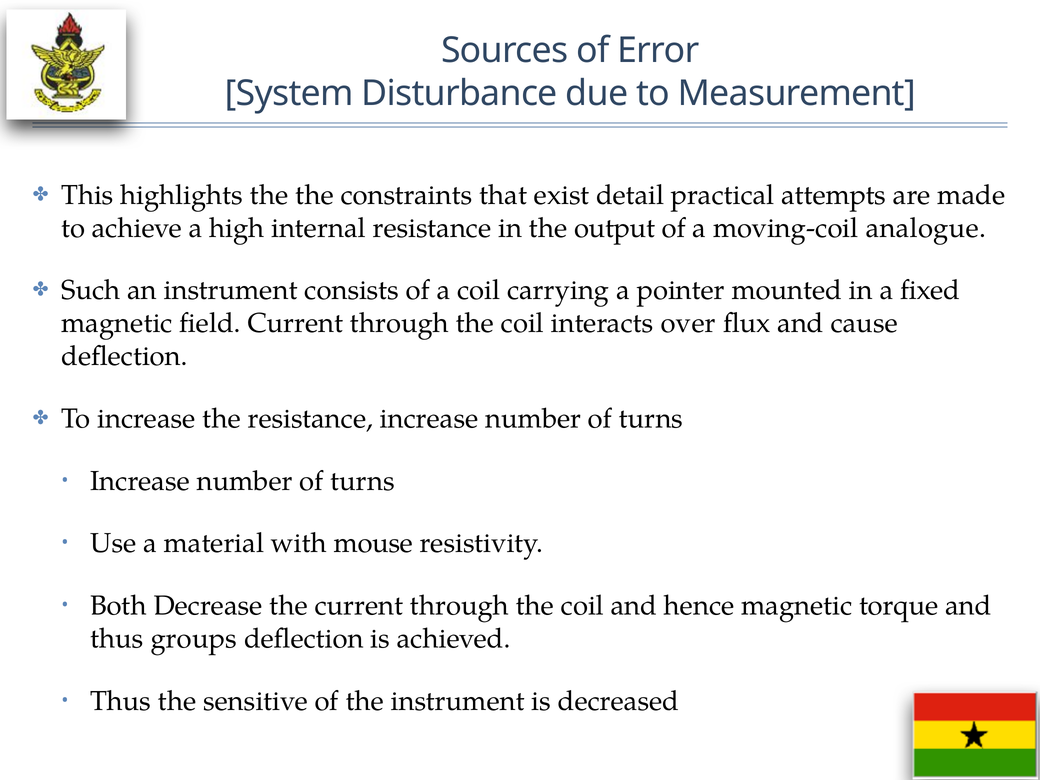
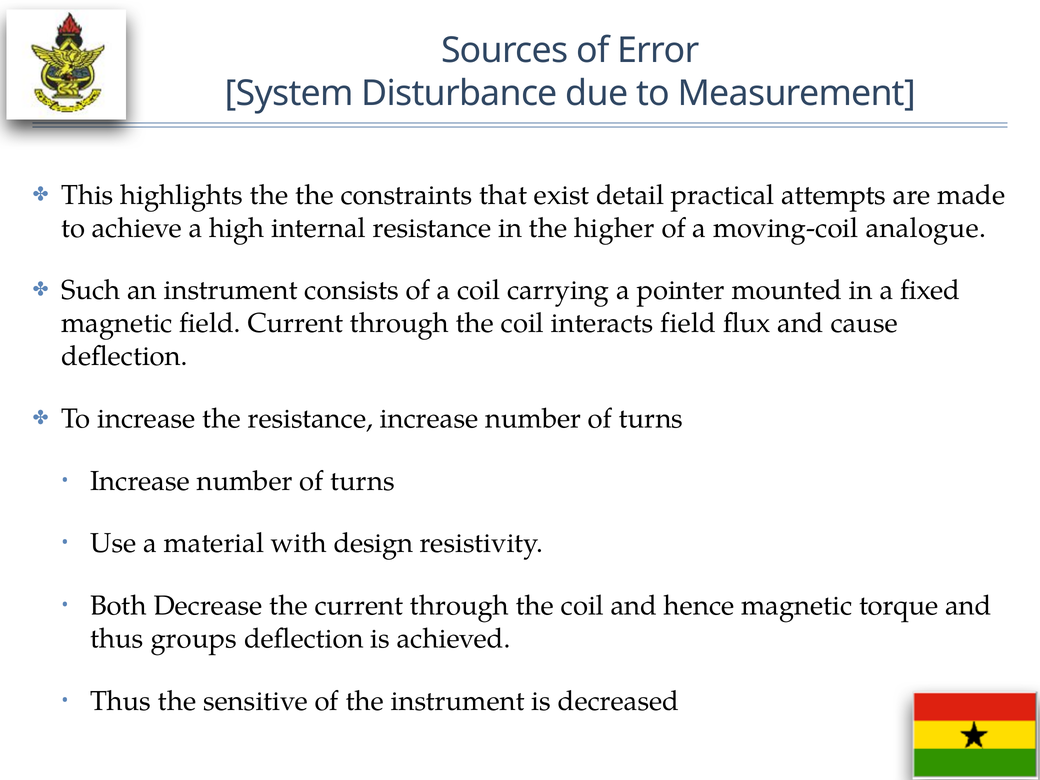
output: output -> higher (614, 228)
interacts over: over -> field (688, 323)
mouse: mouse -> design (373, 543)
